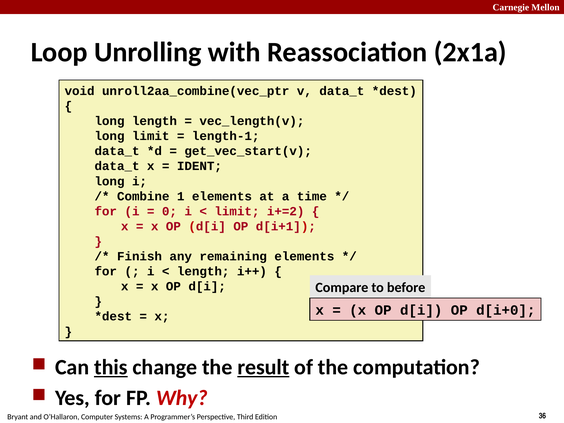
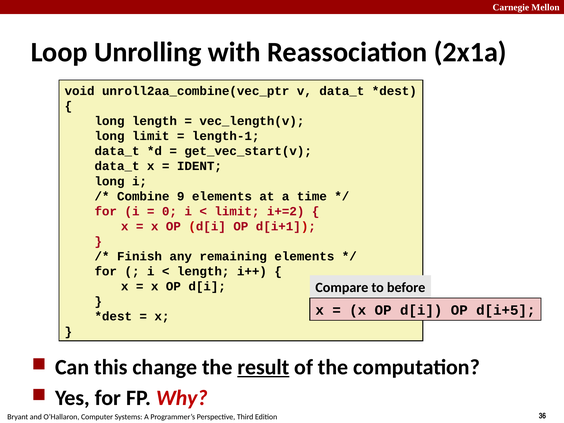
1: 1 -> 9 (181, 196)
d[i+0: d[i+0 -> d[i+5 (506, 310)
this underline: present -> none (111, 367)
